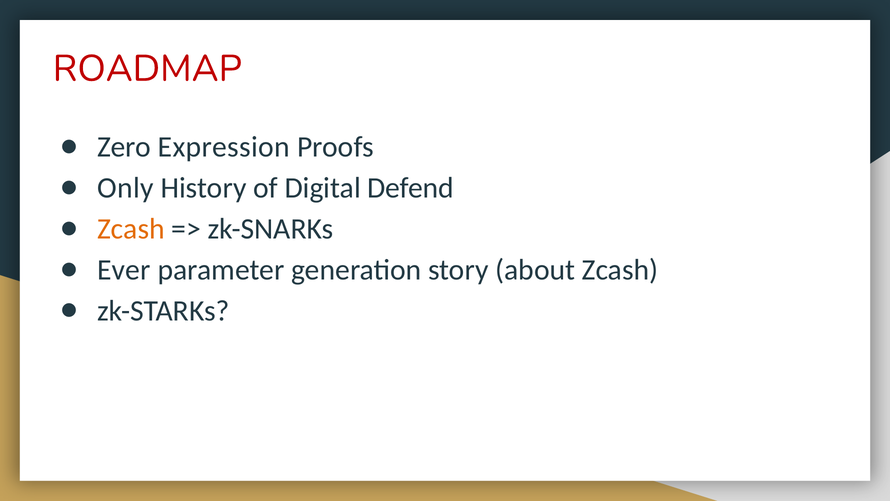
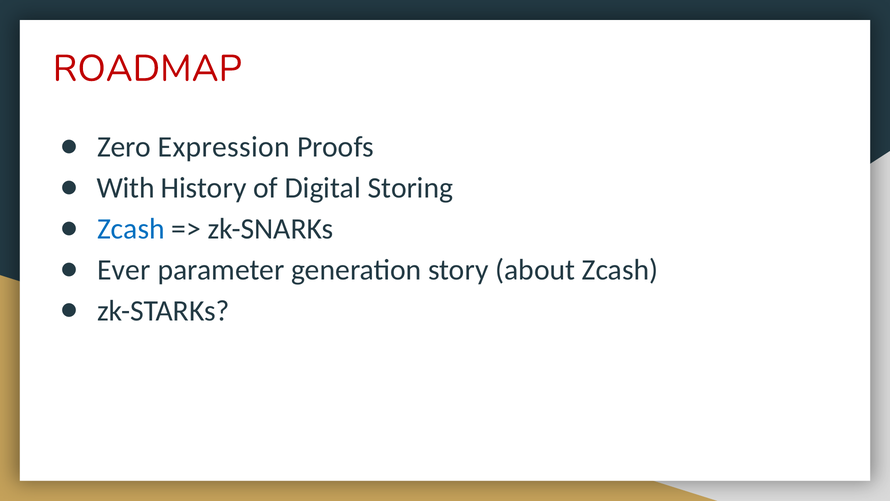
Only: Only -> With (126, 188)
Defend: Defend -> Storing (410, 188)
Zcash colour: orange -> blue (131, 229)
